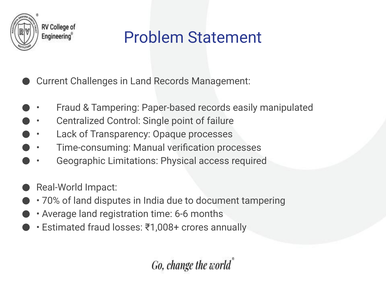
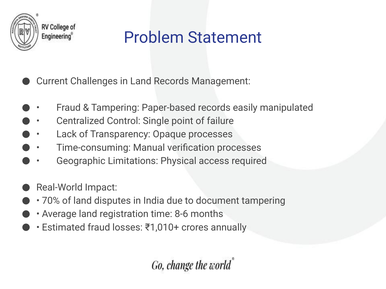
6-6: 6-6 -> 8-6 (181, 214)
₹1,008+: ₹1,008+ -> ₹1,010+ (162, 228)
